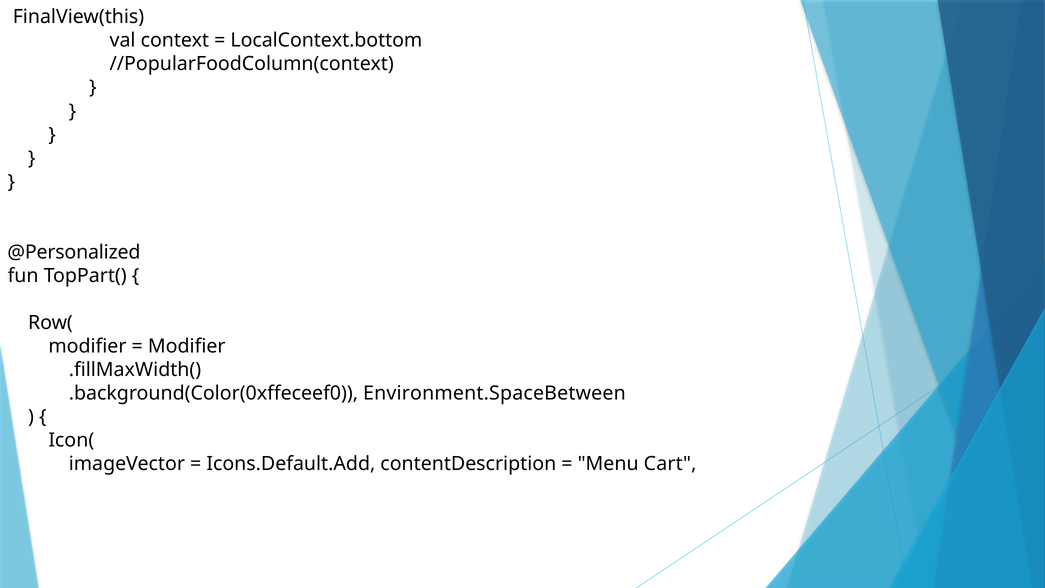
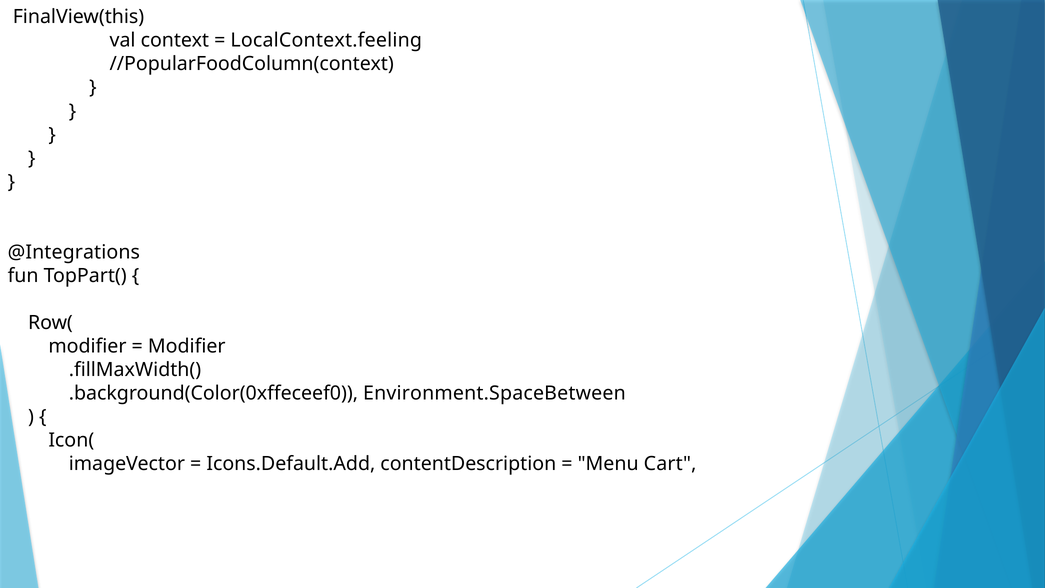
LocalContext.bottom: LocalContext.bottom -> LocalContext.feeling (326, 40)
@Personalized: @Personalized -> @Integrations (74, 252)
